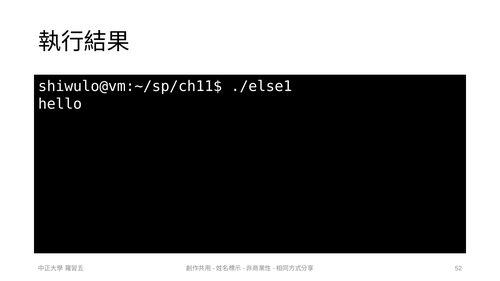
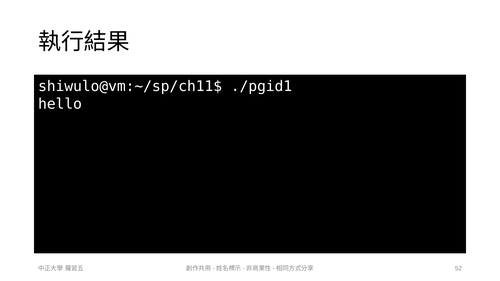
./else1: ./else1 -> ./pgid1 (261, 87)
